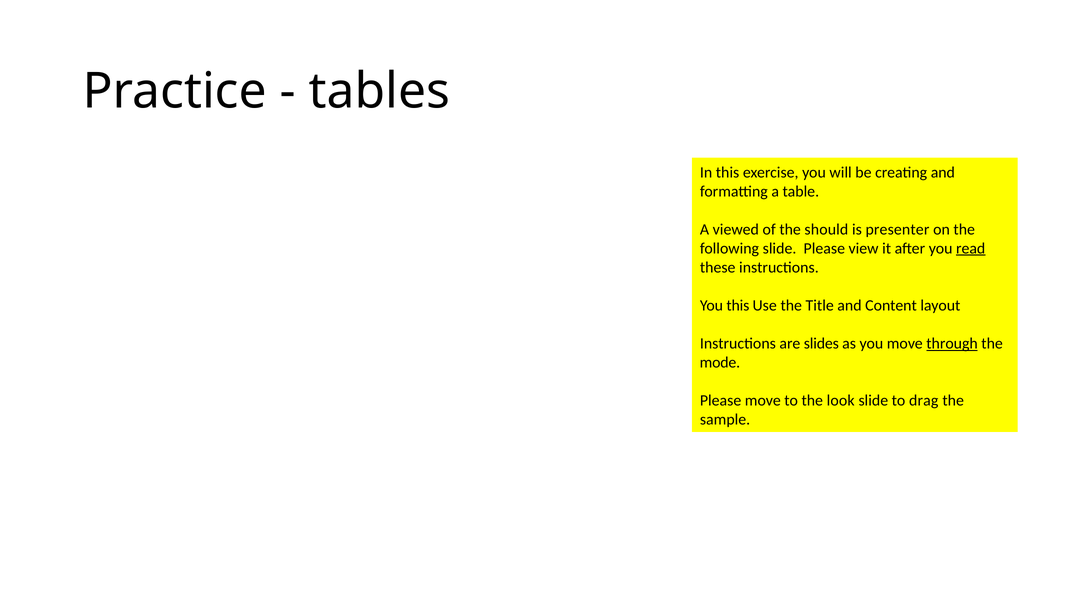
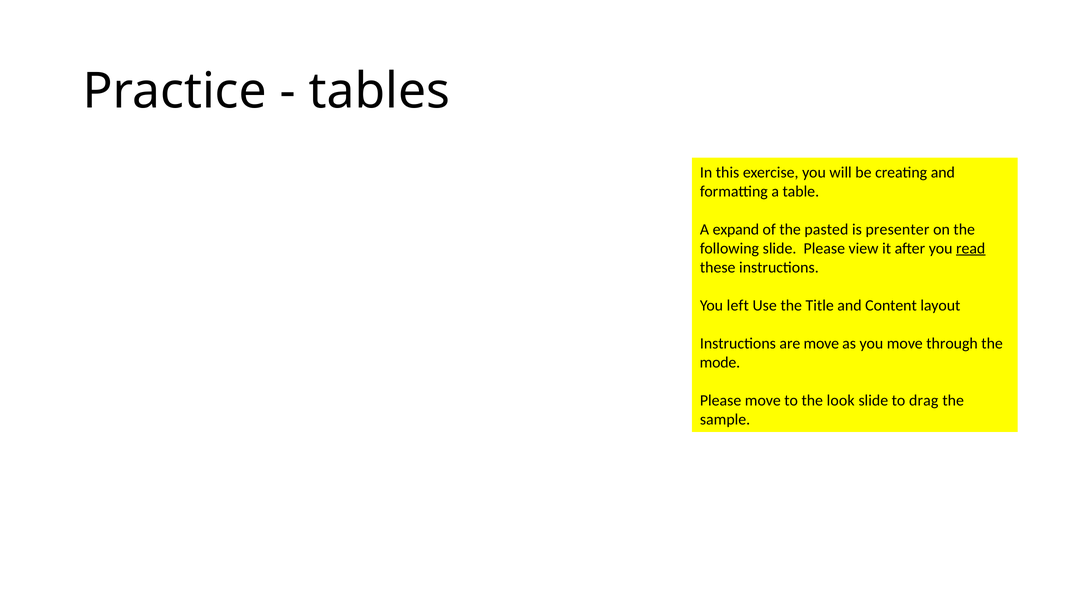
viewed: viewed -> expand (736, 229)
should: should -> pasted (826, 229)
You this: this -> left (738, 305)
are slides: slides -> move (821, 343)
through underline: present -> none (952, 343)
